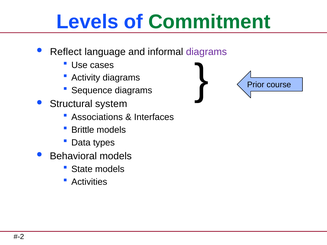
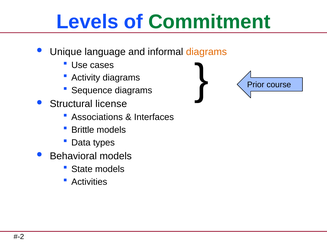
Reflect: Reflect -> Unique (66, 52)
diagrams colour: purple -> orange (206, 52)
system: system -> license (111, 104)
